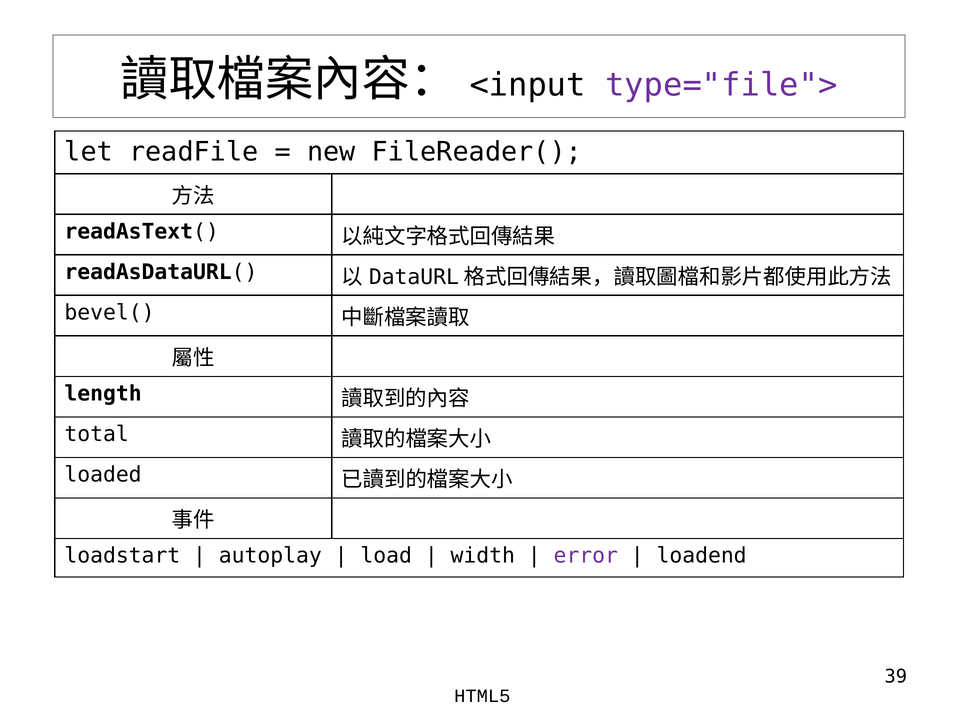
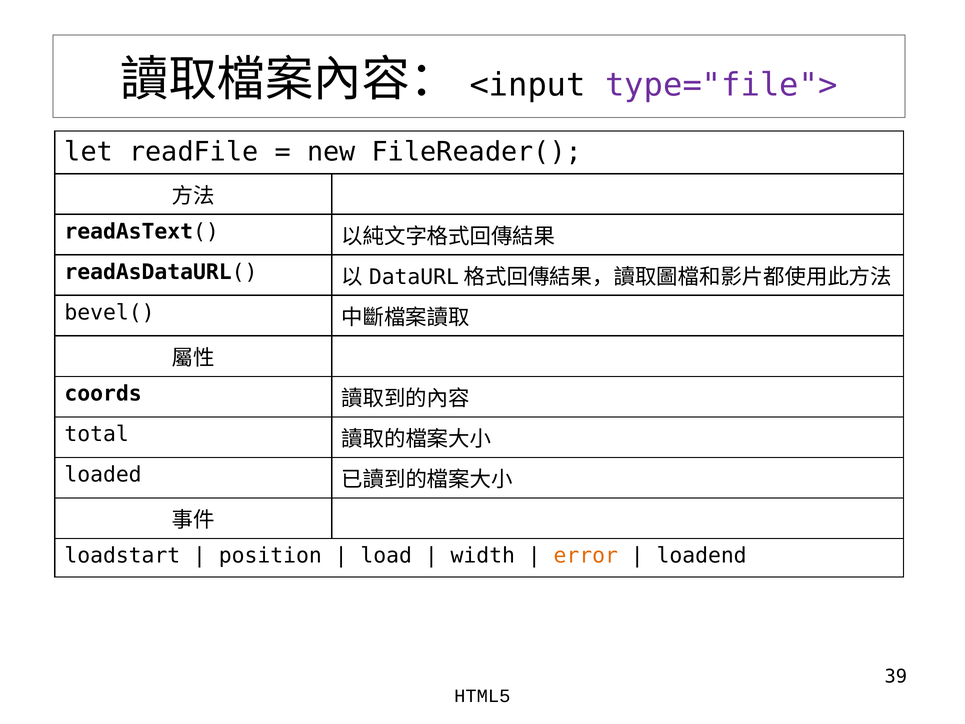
length: length -> coords (103, 394)
autoplay: autoplay -> position (270, 556)
error colour: purple -> orange (586, 556)
